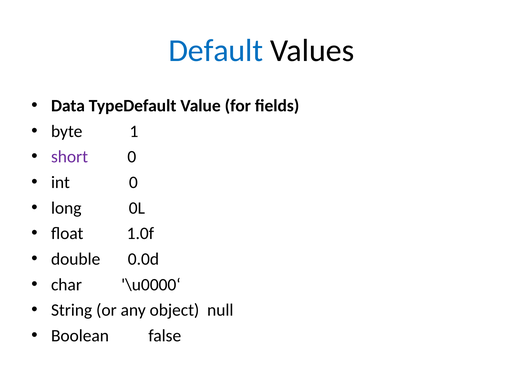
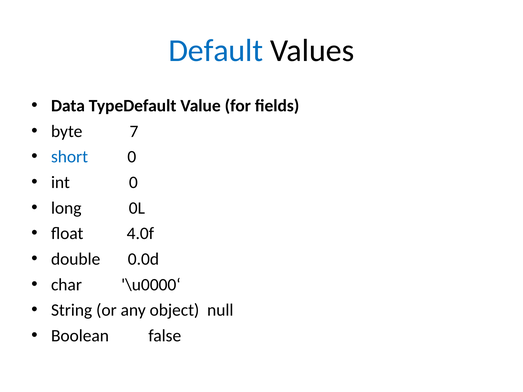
1: 1 -> 7 (134, 131)
short colour: purple -> blue (70, 157)
1.0f: 1.0f -> 4.0f (140, 234)
